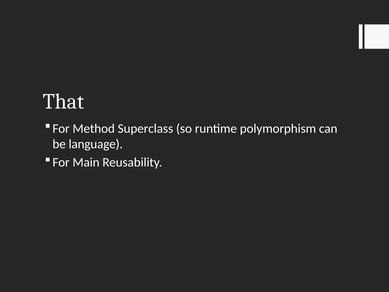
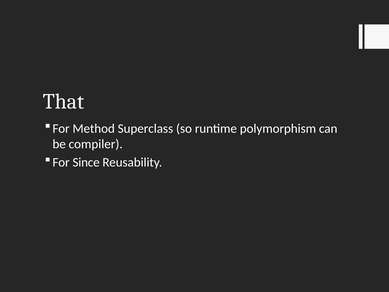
language: language -> compiler (96, 144)
Main: Main -> Since (86, 162)
